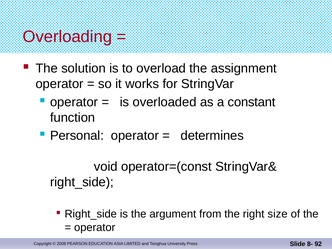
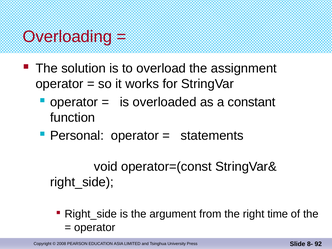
determines: determines -> statements (212, 136)
size: size -> time (278, 214)
